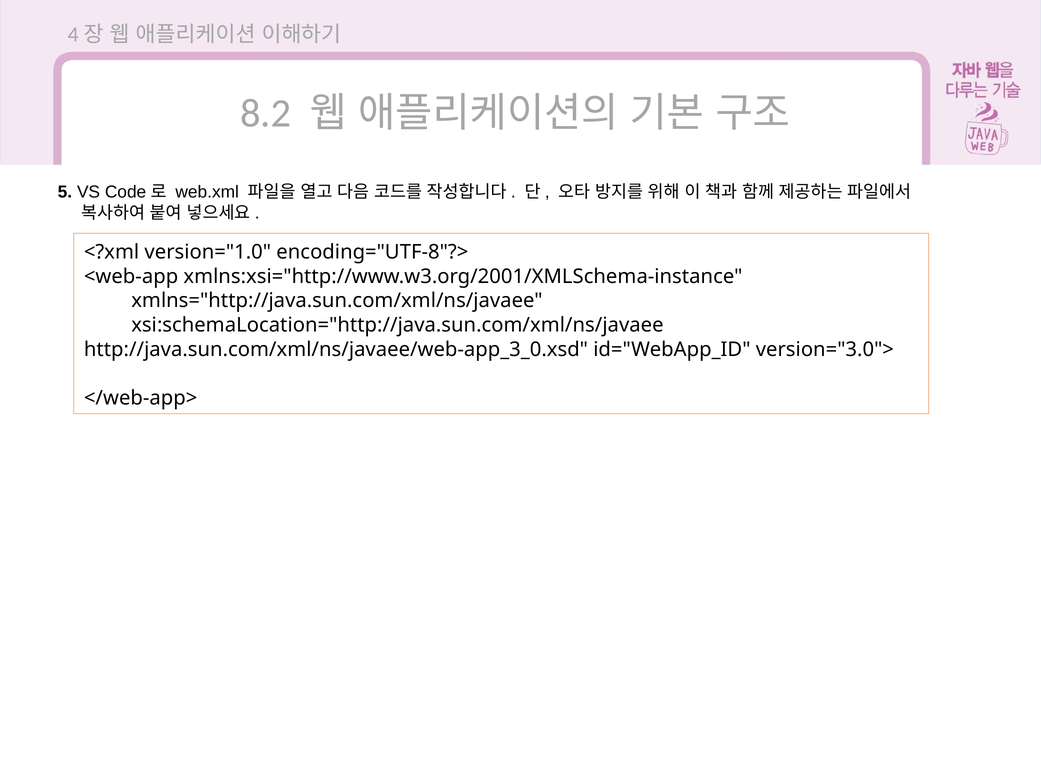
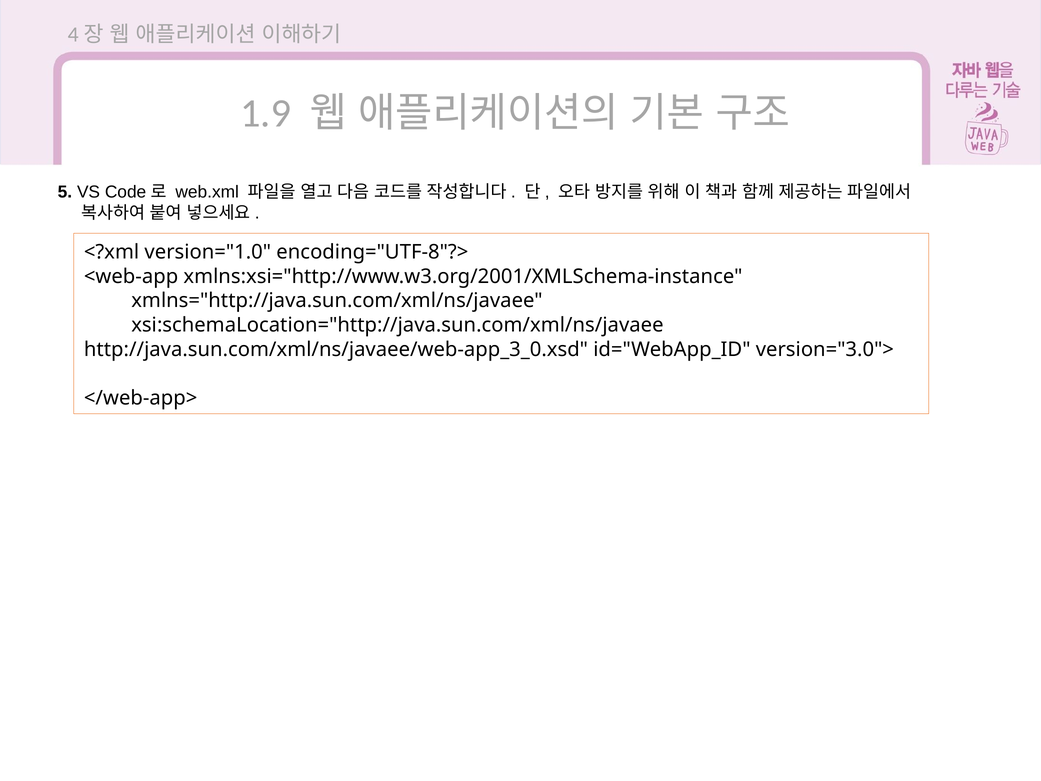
8.2: 8.2 -> 1.9 (266, 114)
